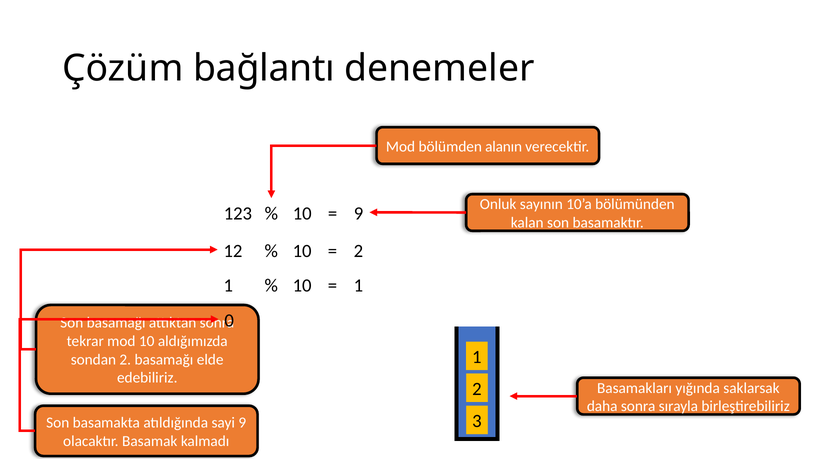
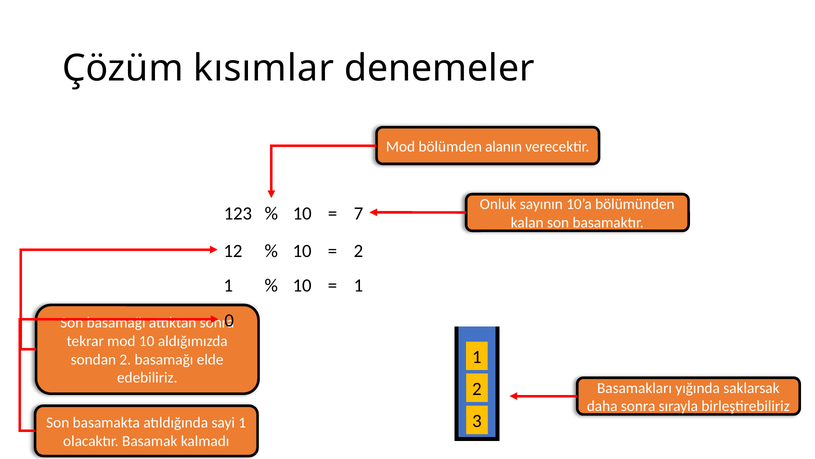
bağlantı: bağlantı -> kısımlar (264, 68)
9: 9 -> 7 (358, 213)
sayi 9: 9 -> 1 (242, 422)
